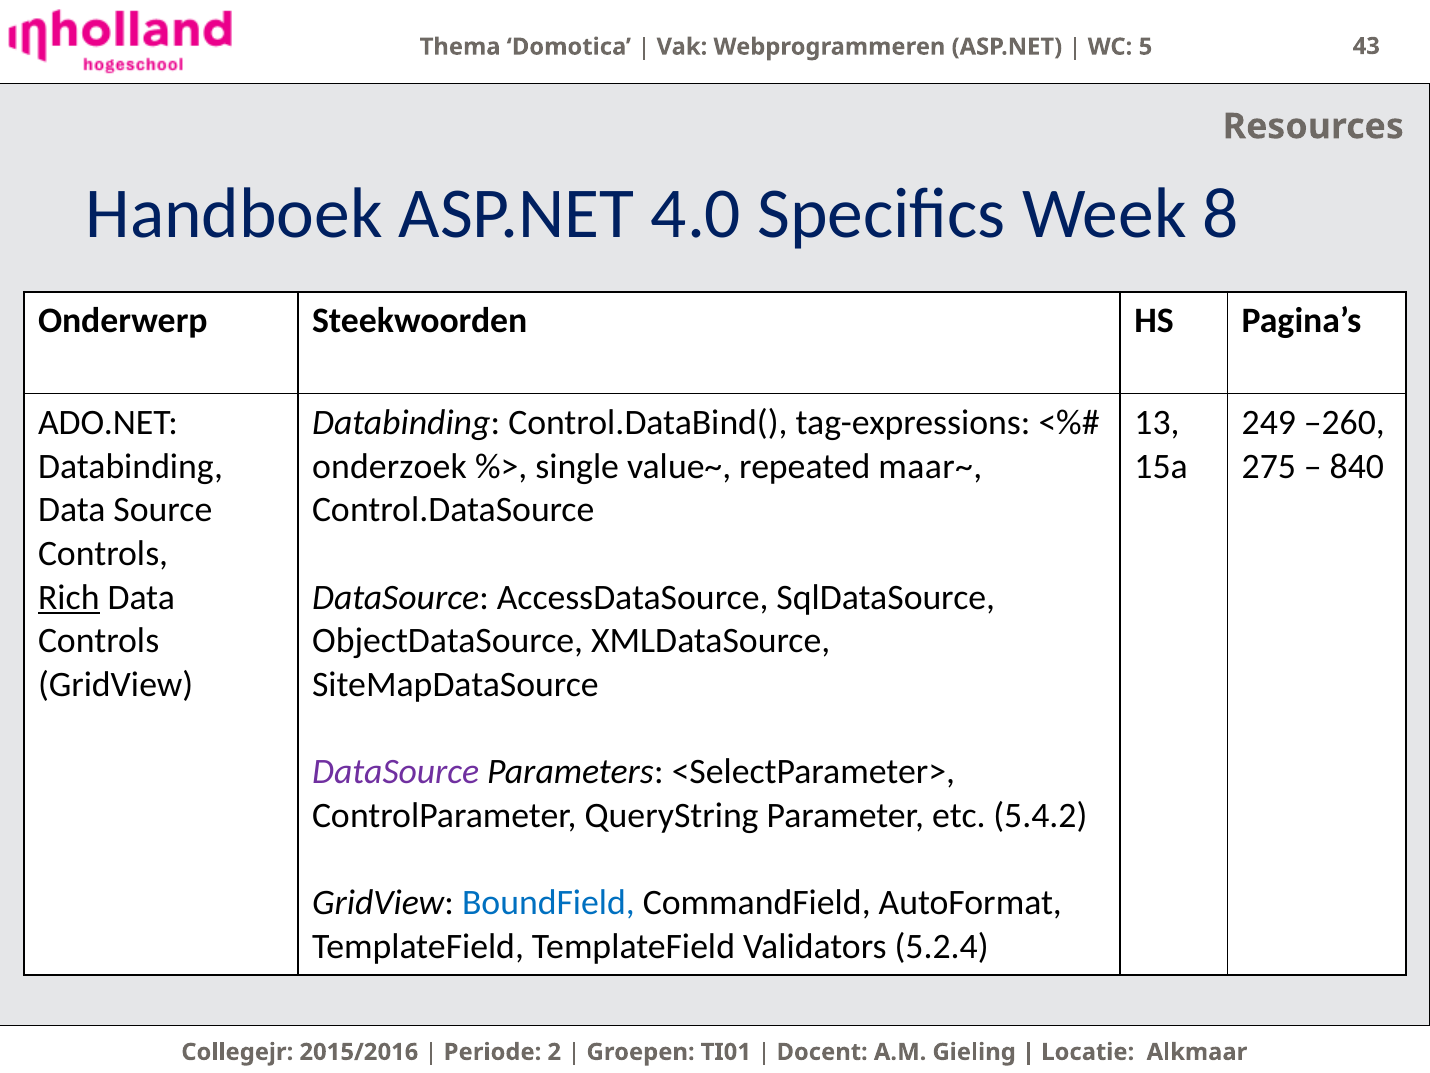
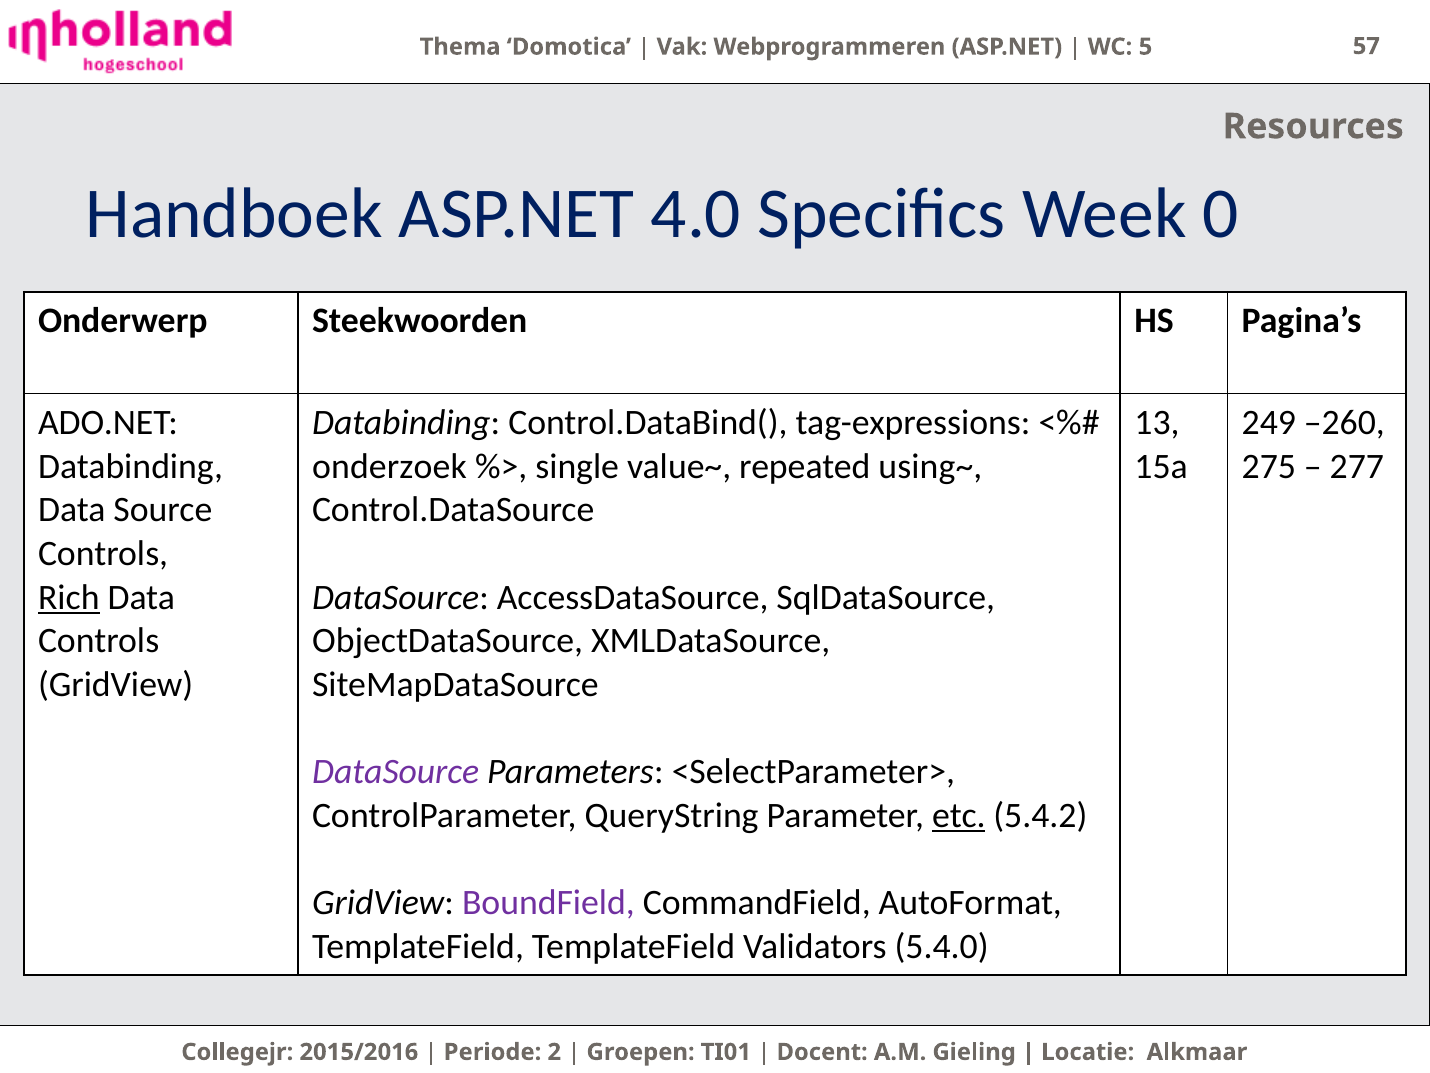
43: 43 -> 57 (1366, 46)
8: 8 -> 0 (1221, 213)
maar~: maar~ -> using~ (930, 466)
840: 840 -> 277 (1357, 466)
etc underline: none -> present (959, 815)
BoundField colour: blue -> purple (548, 903)
5.2.4: 5.2.4 -> 5.4.0 (942, 946)
